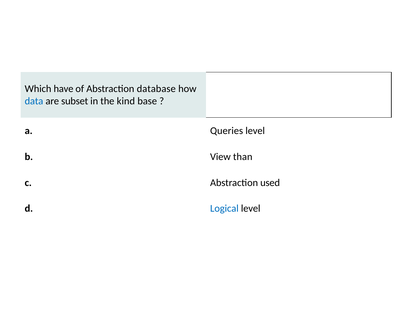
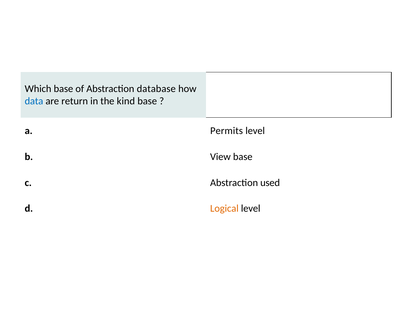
Which have: have -> base (63, 89)
subset: subset -> return (75, 101)
Queries: Queries -> Permits (227, 131)
View than: than -> base (243, 157)
Logical colour: blue -> orange (224, 209)
